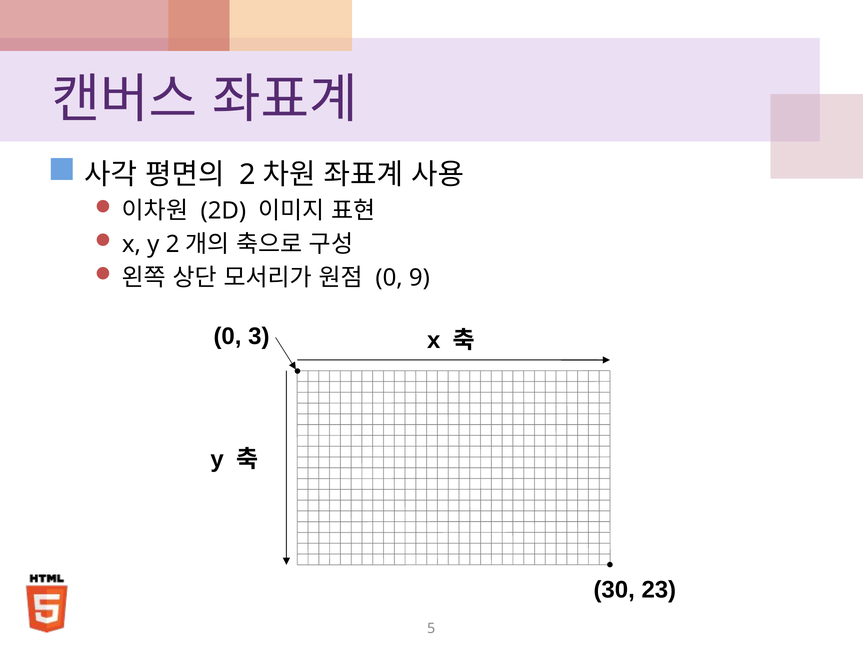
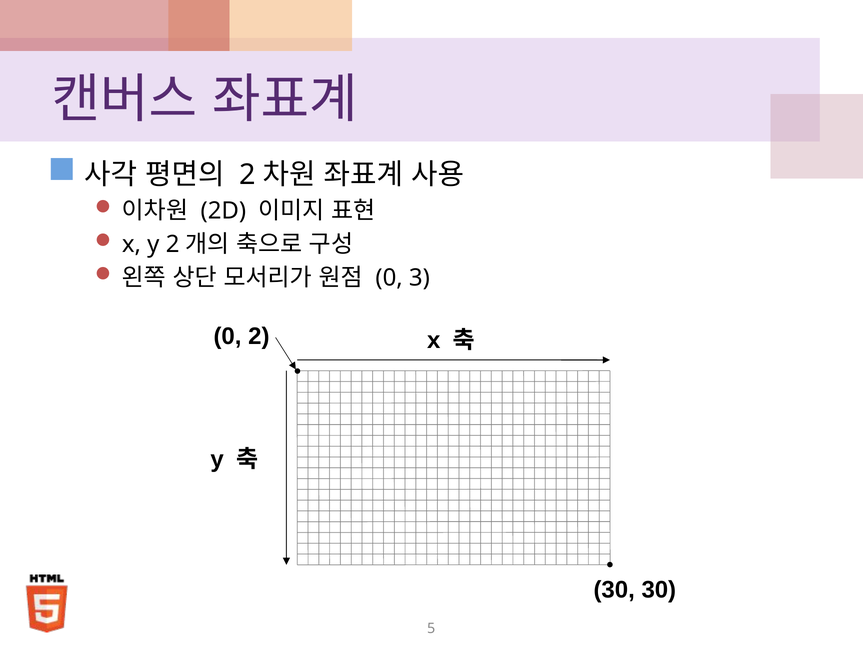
9: 9 -> 3 (419, 278)
0 3: 3 -> 2 (259, 336)
30 23: 23 -> 30 (659, 590)
